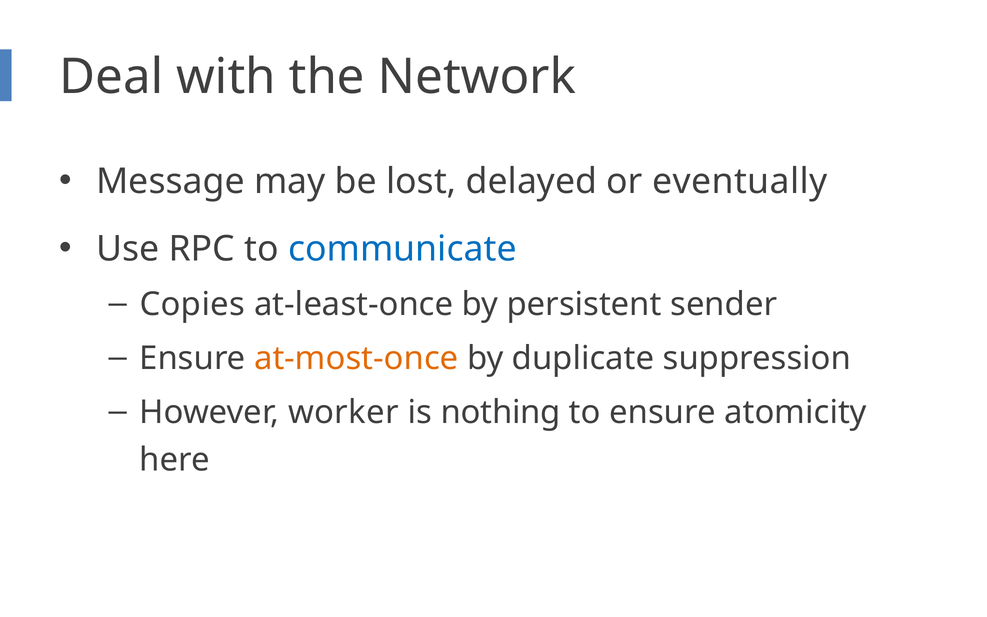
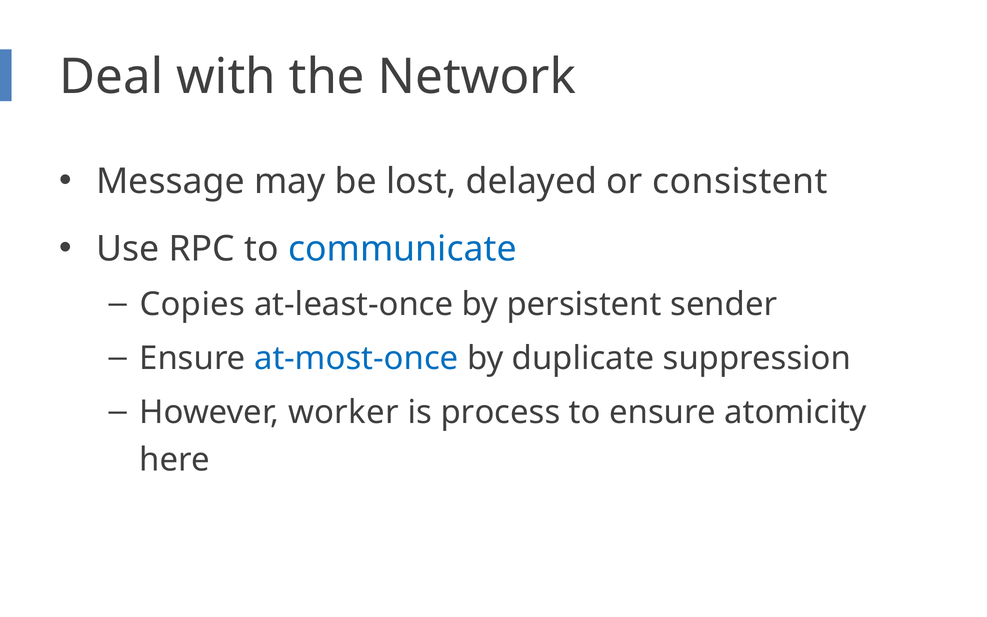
eventually: eventually -> consistent (740, 181)
at-most-once colour: orange -> blue (356, 358)
nothing: nothing -> process (501, 412)
